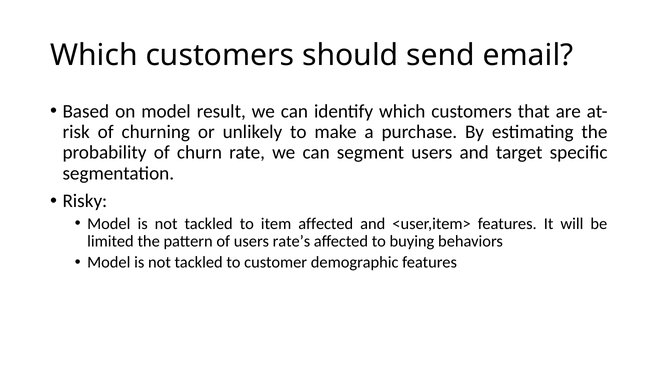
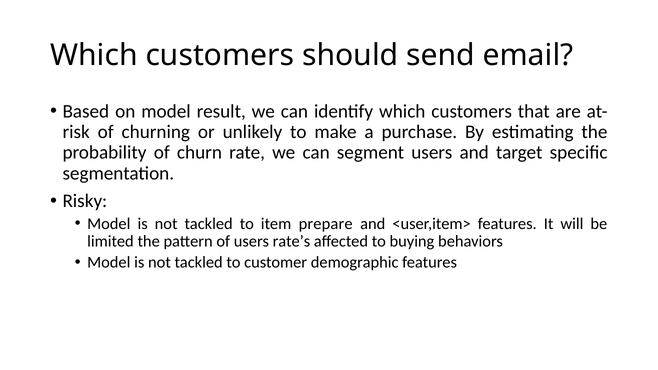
item affected: affected -> prepare (326, 224)
